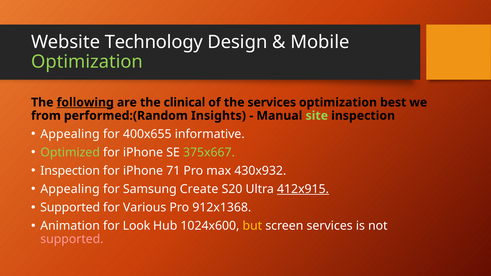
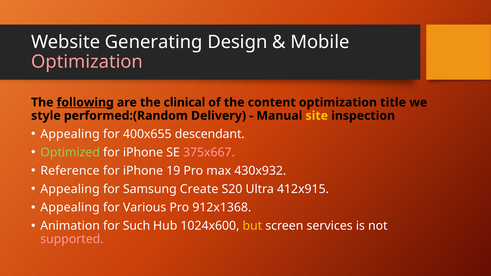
Technology: Technology -> Generating (154, 42)
Optimization colour: light green -> pink (87, 62)
the services: services -> content (272, 103)
best: best -> title (393, 103)
from: from -> style (46, 116)
Insights: Insights -> Delivery (219, 116)
site colour: light green -> yellow (317, 116)
informative: informative -> descendant (210, 134)
375x667 colour: light green -> pink (209, 152)
Inspection: Inspection -> Reference (70, 171)
71: 71 -> 19 (173, 171)
412x915 underline: present -> none (303, 189)
Supported: Supported -> Appealing (70, 208)
Look: Look -> Such (136, 226)
